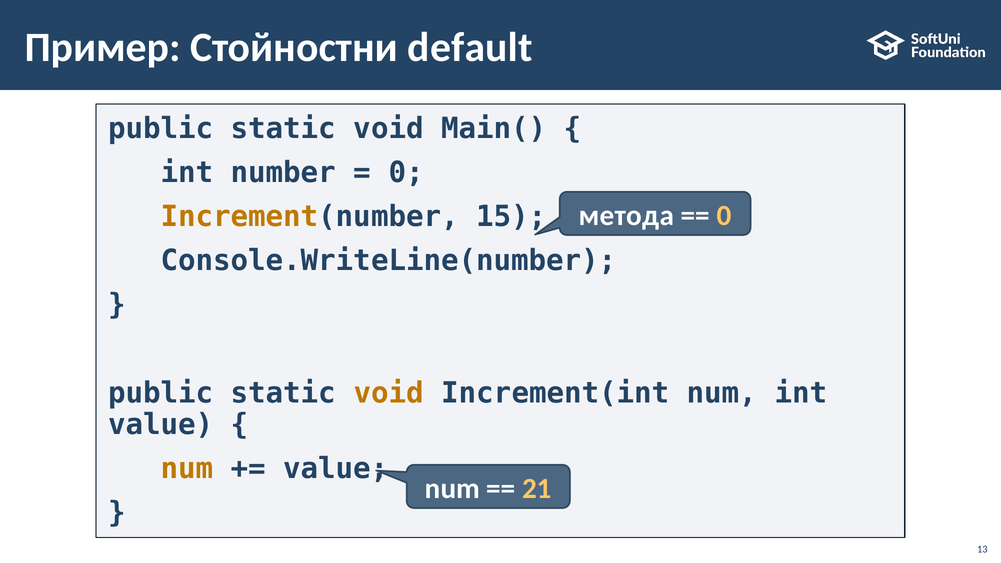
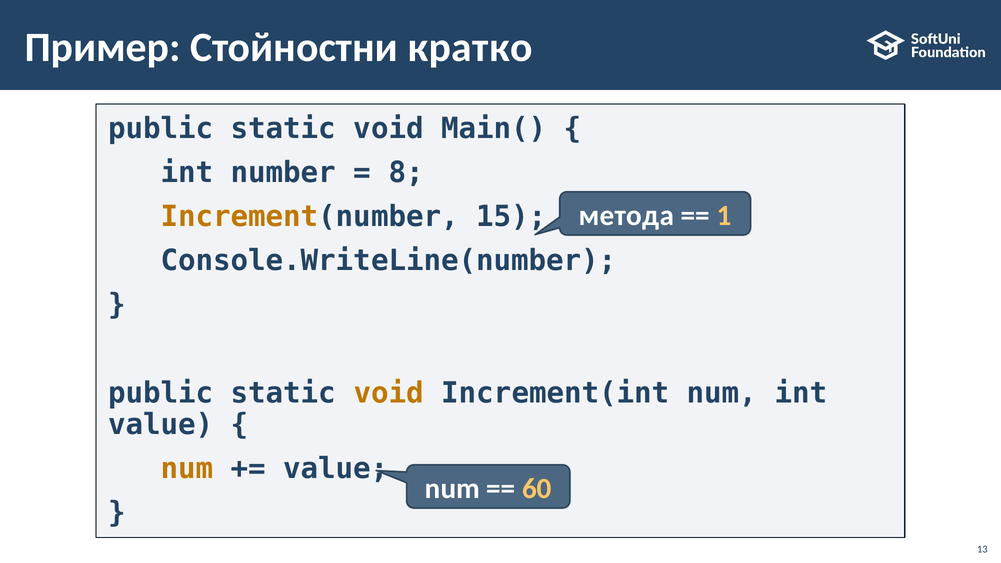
default: default -> кратко (470, 47)
0: 0 -> 8 (406, 173)
0: 0 -> 1 (724, 215)
21: 21 -> 60 (537, 488)
